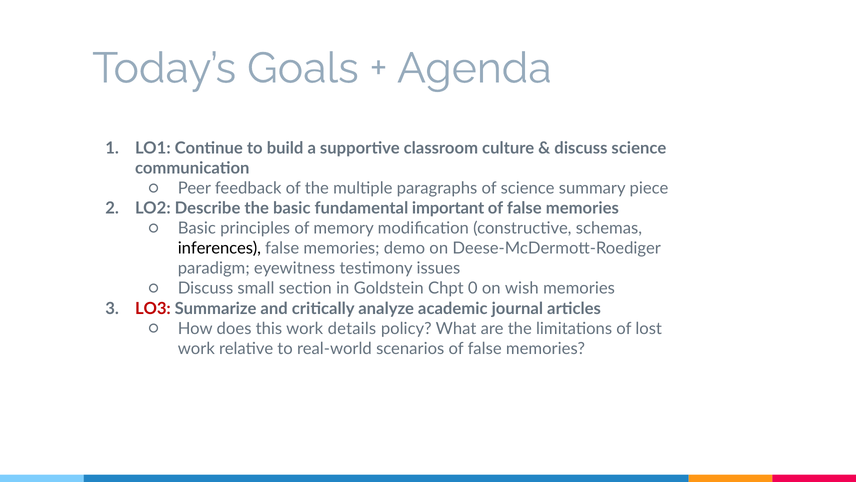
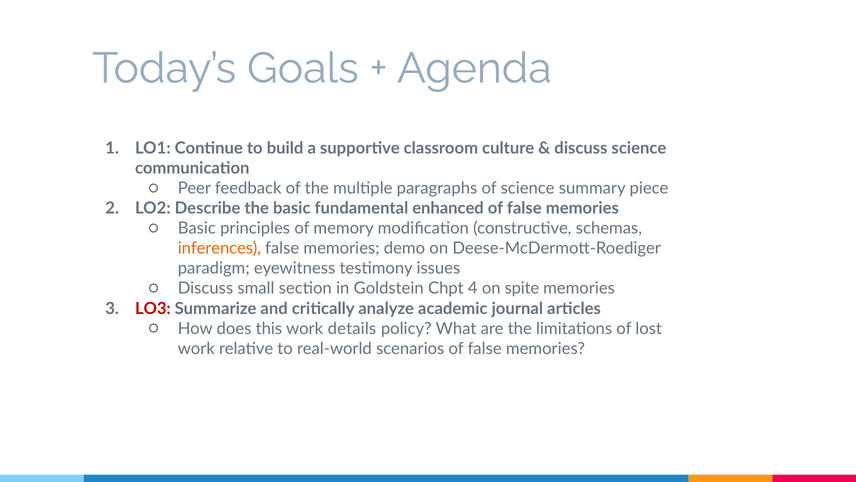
important: important -> enhanced (448, 208)
inferences colour: black -> orange (219, 248)
0: 0 -> 4 (473, 288)
wish: wish -> spite (522, 288)
